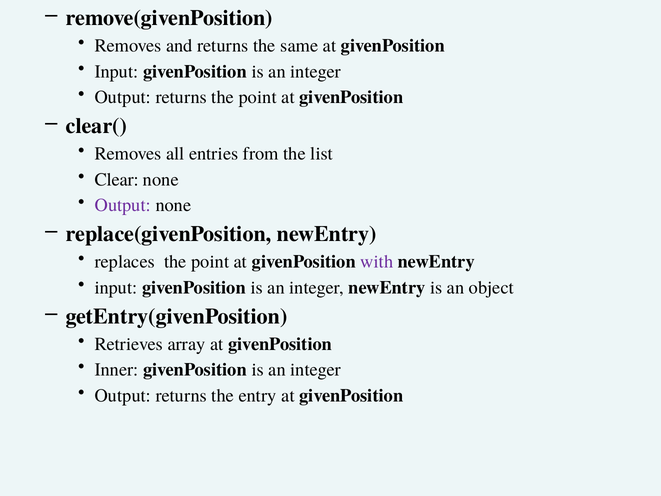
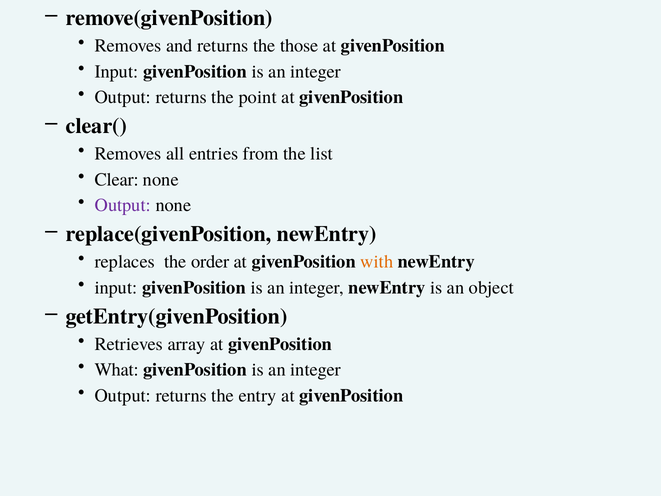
same: same -> those (299, 46)
replaces the point: point -> order (210, 262)
with colour: purple -> orange (377, 262)
Inner: Inner -> What (117, 370)
